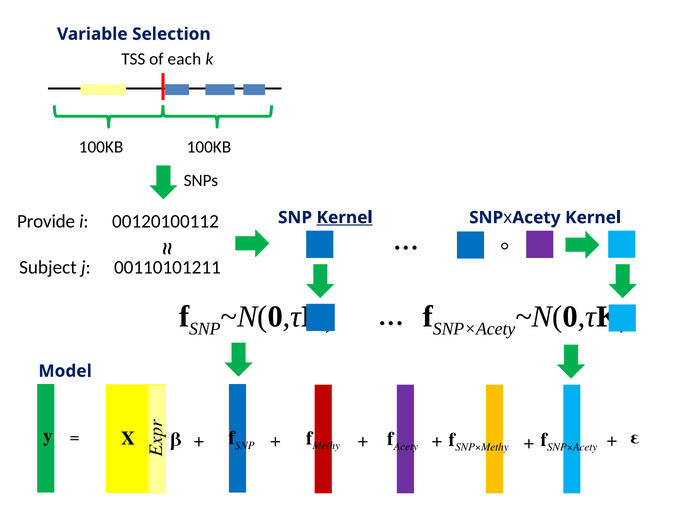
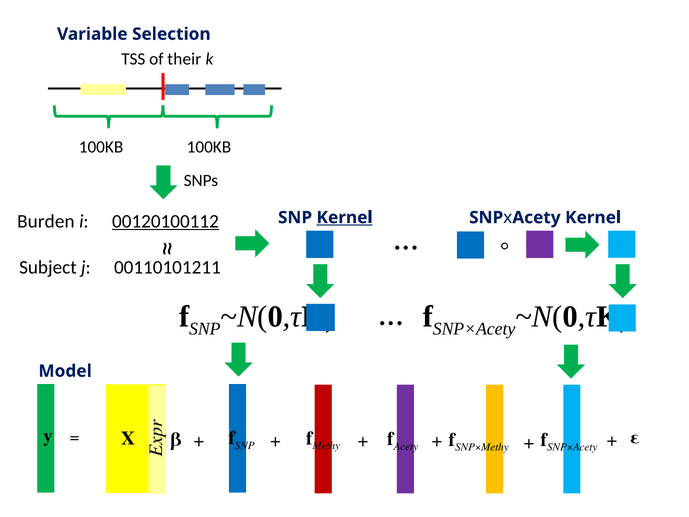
each: each -> their (184, 59)
Provide: Provide -> Burden (46, 221)
00120100112 underline: none -> present (165, 221)
